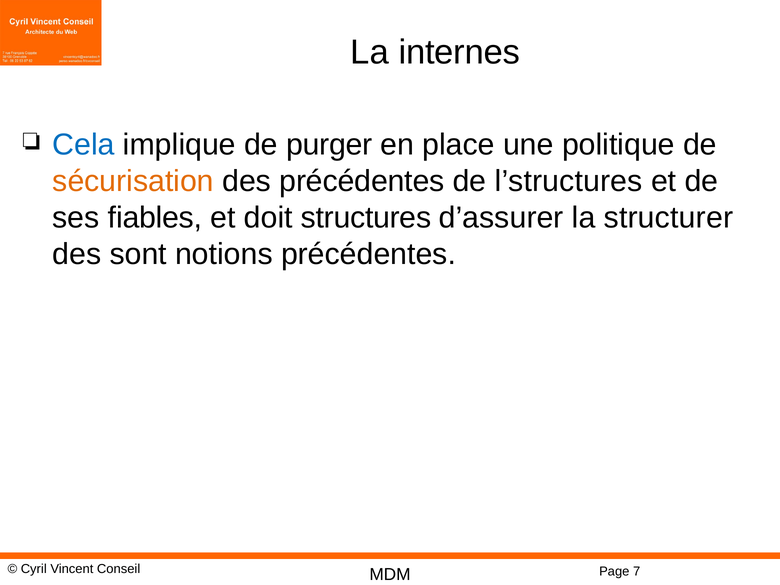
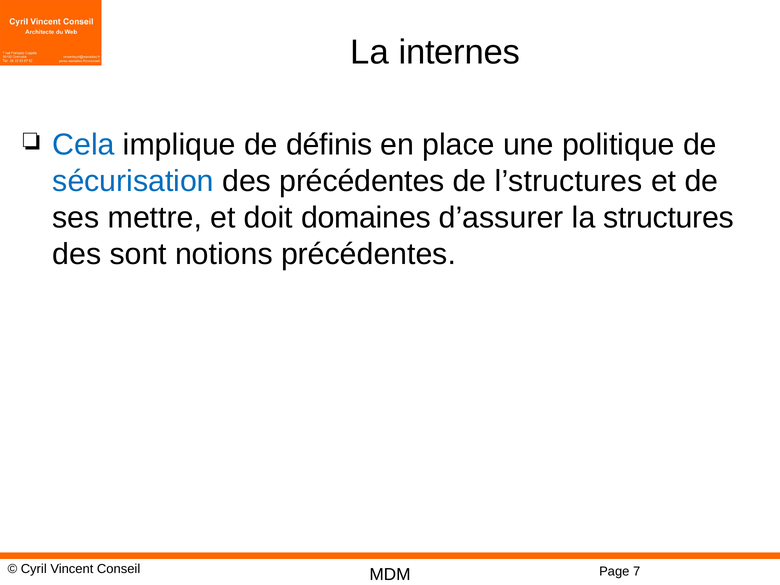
purger: purger -> définis (329, 145)
sécurisation colour: orange -> blue (133, 181)
fiables: fiables -> mettre (155, 218)
structures: structures -> domaines (366, 218)
structurer: structurer -> structures (669, 218)
